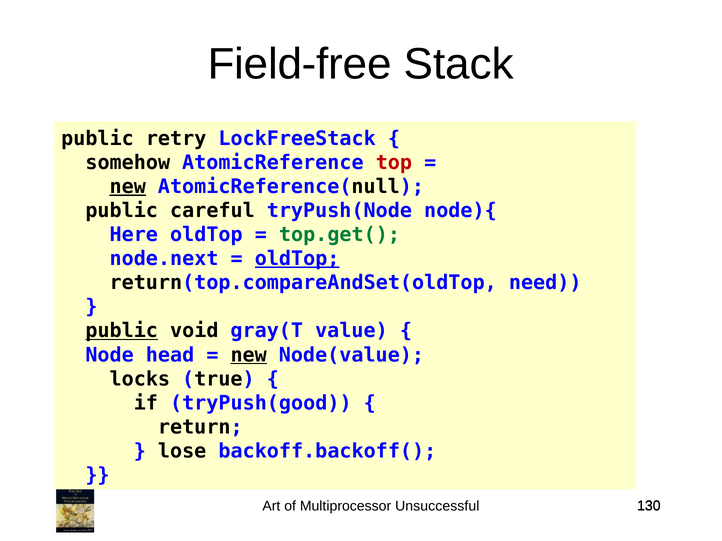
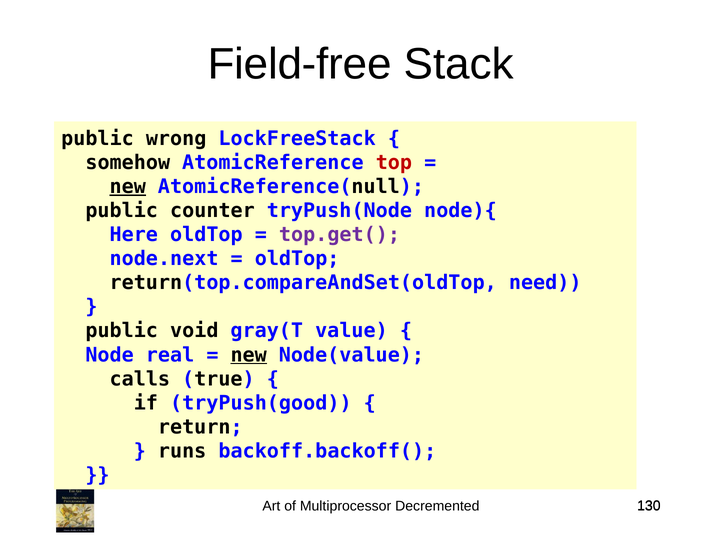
retry: retry -> wrong (176, 139)
careful: careful -> counter (212, 211)
top.get( colour: green -> purple (339, 235)
oldTop underline: present -> none (297, 259)
public underline: present -> none (122, 331)
head: head -> real (170, 355)
locks: locks -> calls (140, 379)
lose: lose -> runs (182, 452)
Unsuccessful: Unsuccessful -> Decremented (437, 506)
